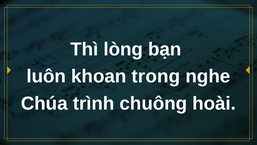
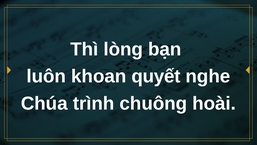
trong: trong -> quyết (156, 76)
